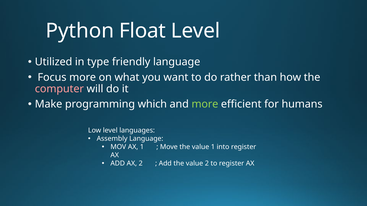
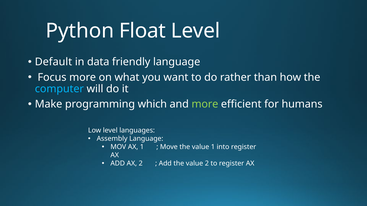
Utilized: Utilized -> Default (53, 62)
type: type -> data (98, 62)
computer colour: pink -> light blue (59, 89)
